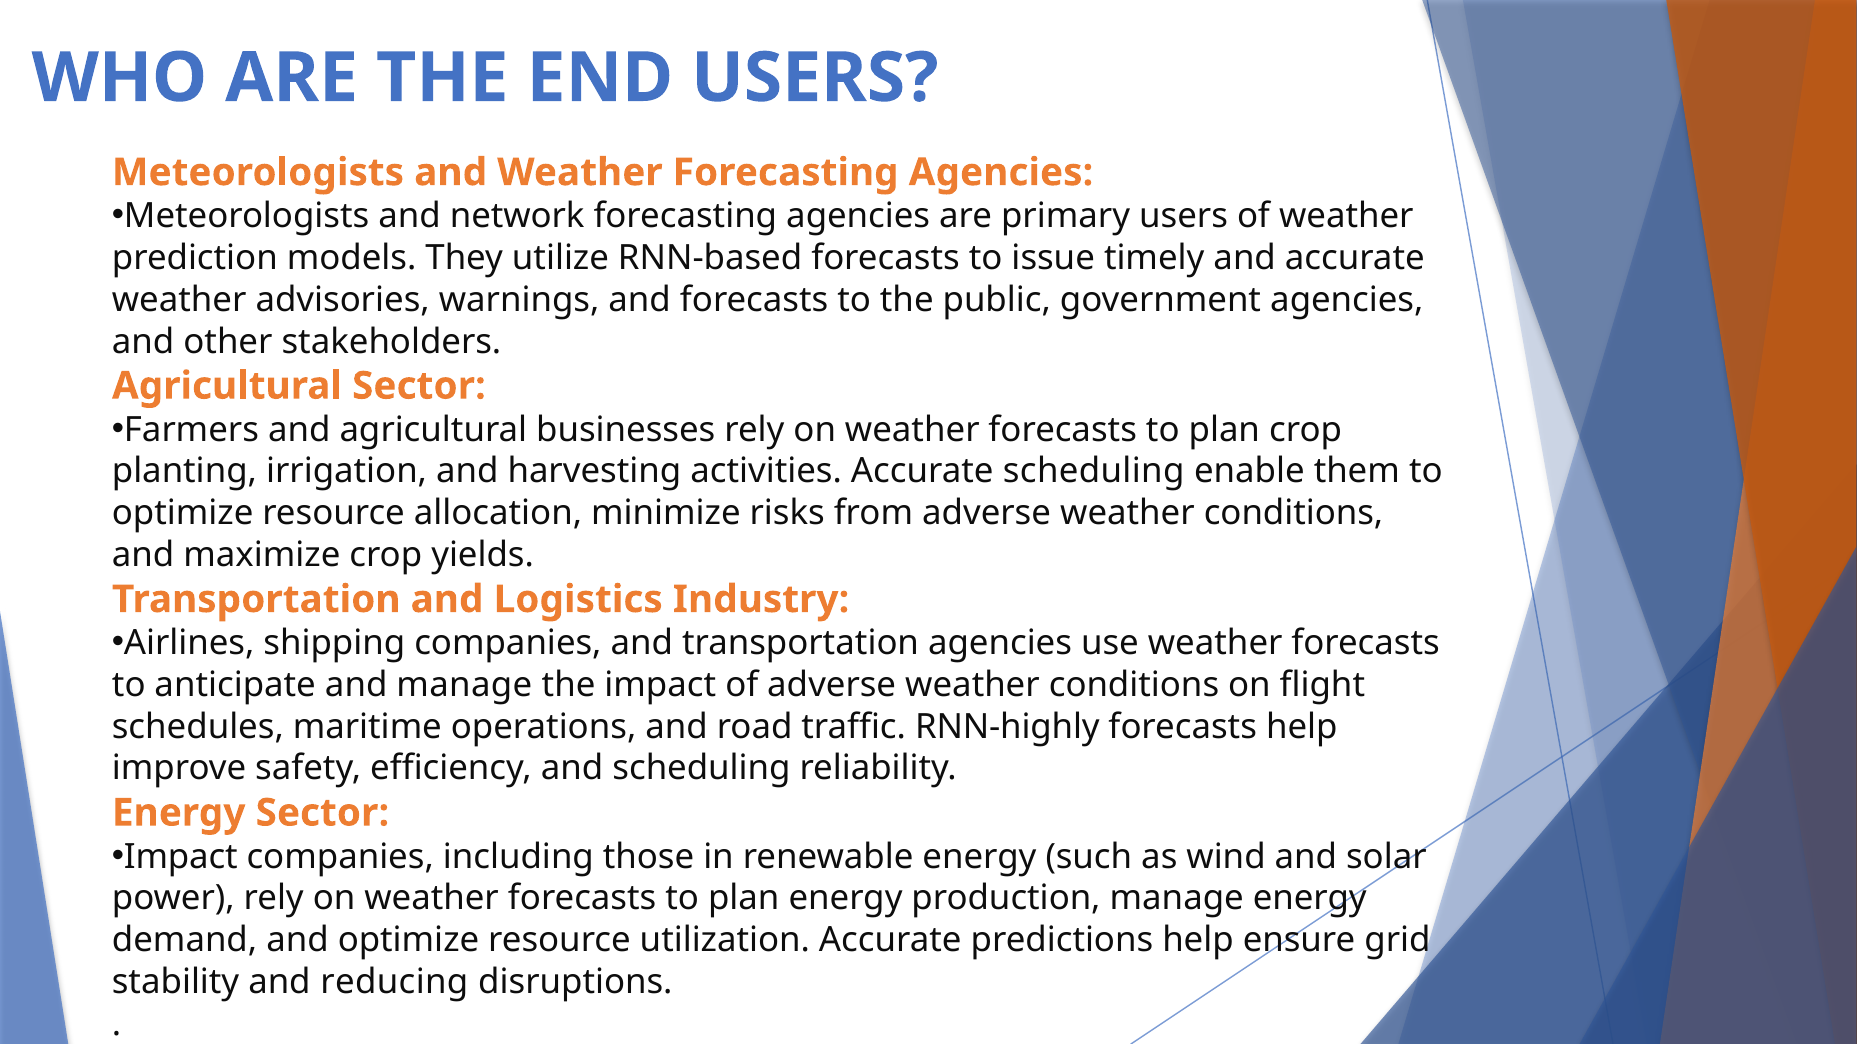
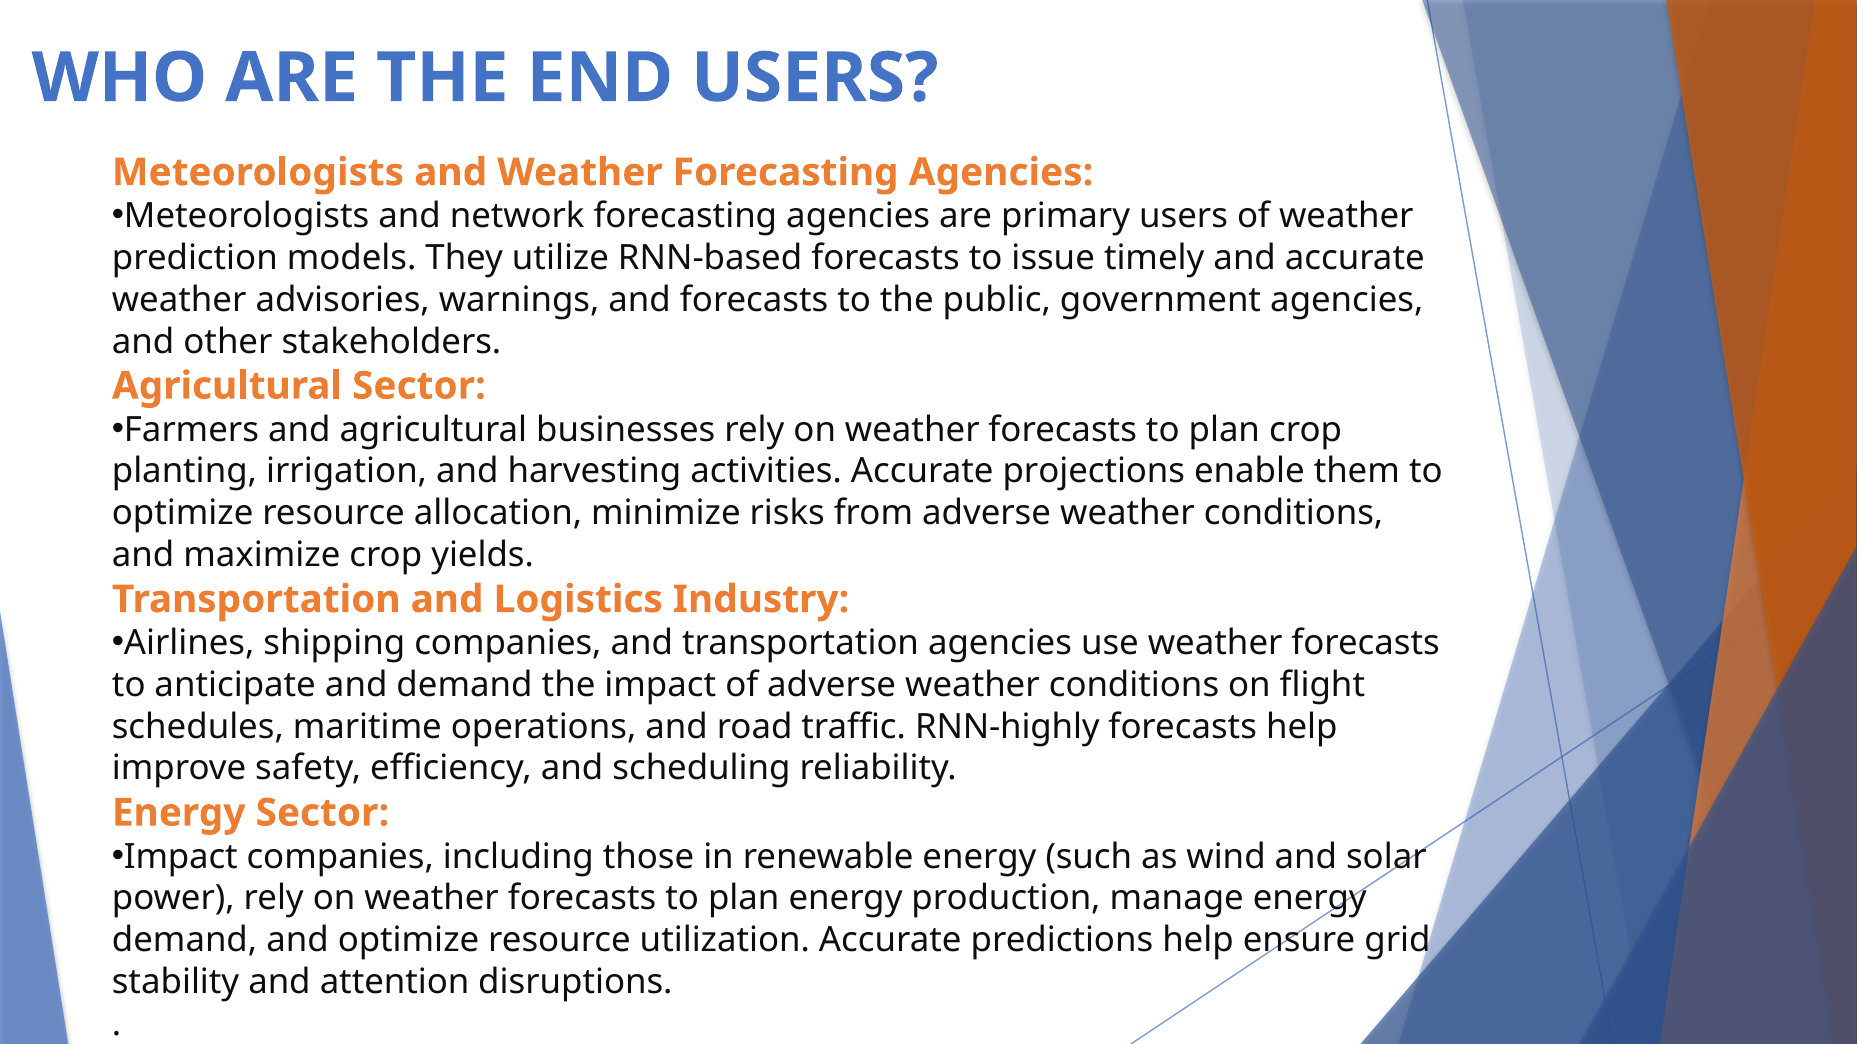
Accurate scheduling: scheduling -> projections (1094, 472)
and manage: manage -> demand (465, 685)
reducing: reducing -> attention (395, 982)
